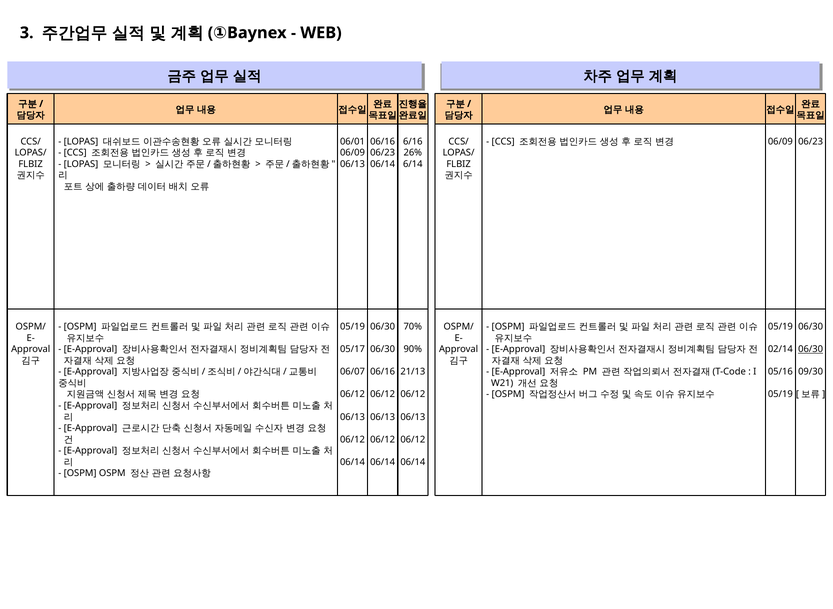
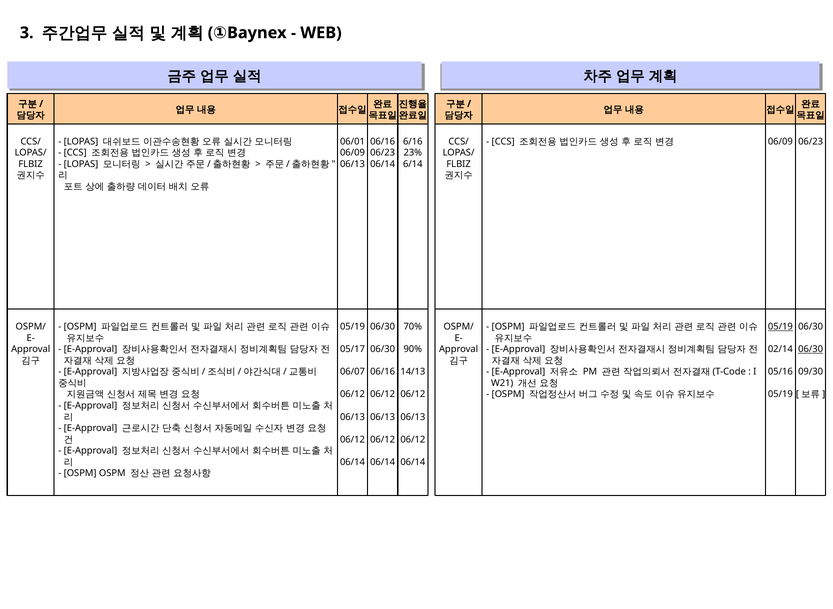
26%: 26% -> 23% (413, 153)
05/19 underline: none -> present (780, 327)
21/13: 21/13 -> 14/13 (413, 372)
